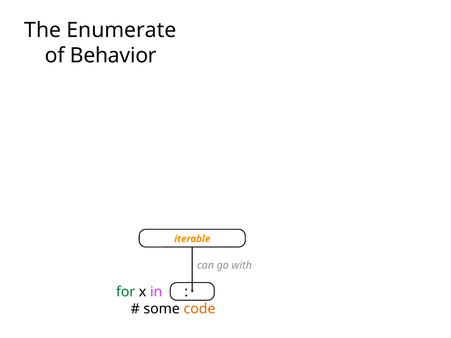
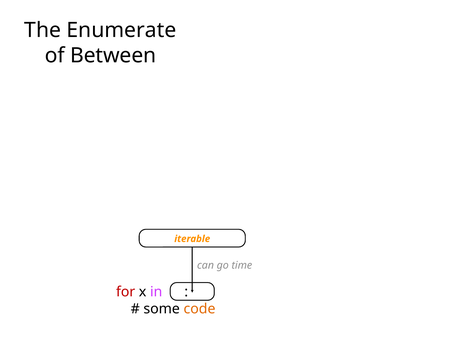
Behavior: Behavior -> Between (113, 55)
with: with -> time (242, 266)
for colour: green -> red (126, 292)
